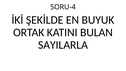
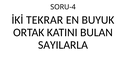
ŞEKİLDE: ŞEKİLDE -> TEKRAR (45, 20)
